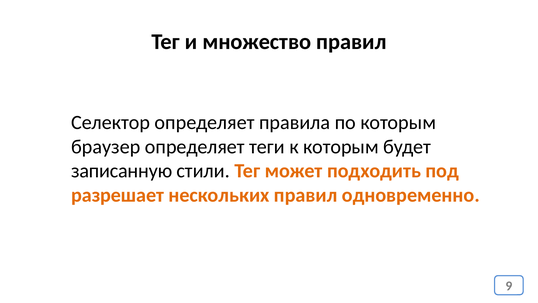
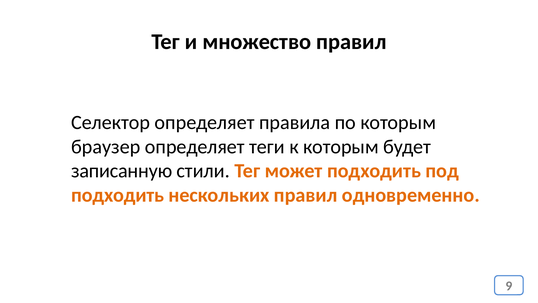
разрешает: разрешает -> подходить (118, 195)
